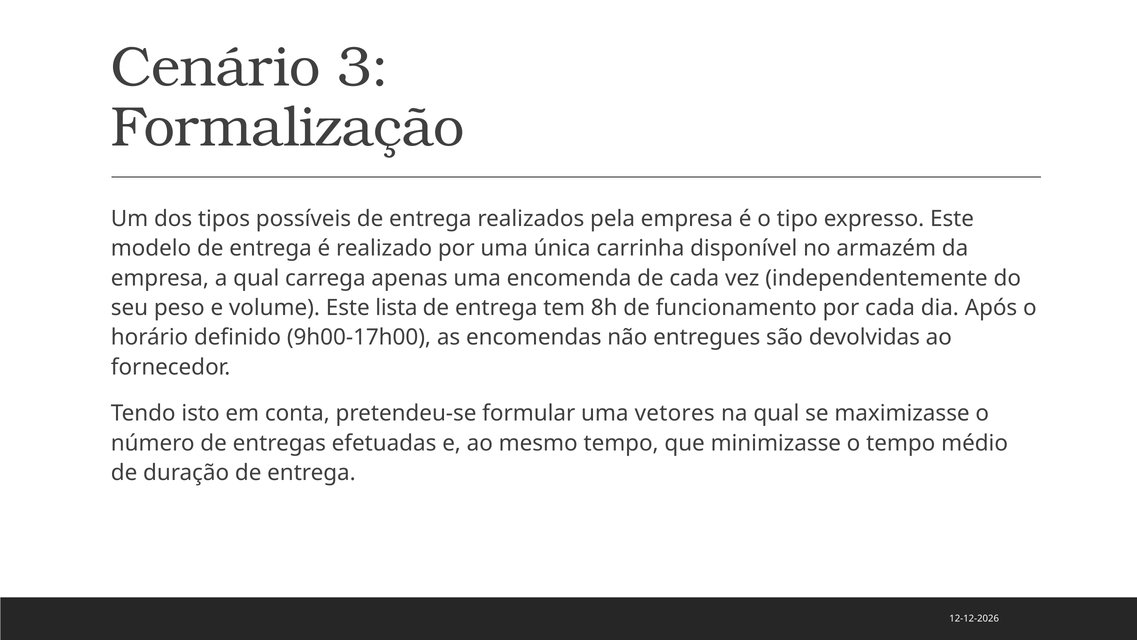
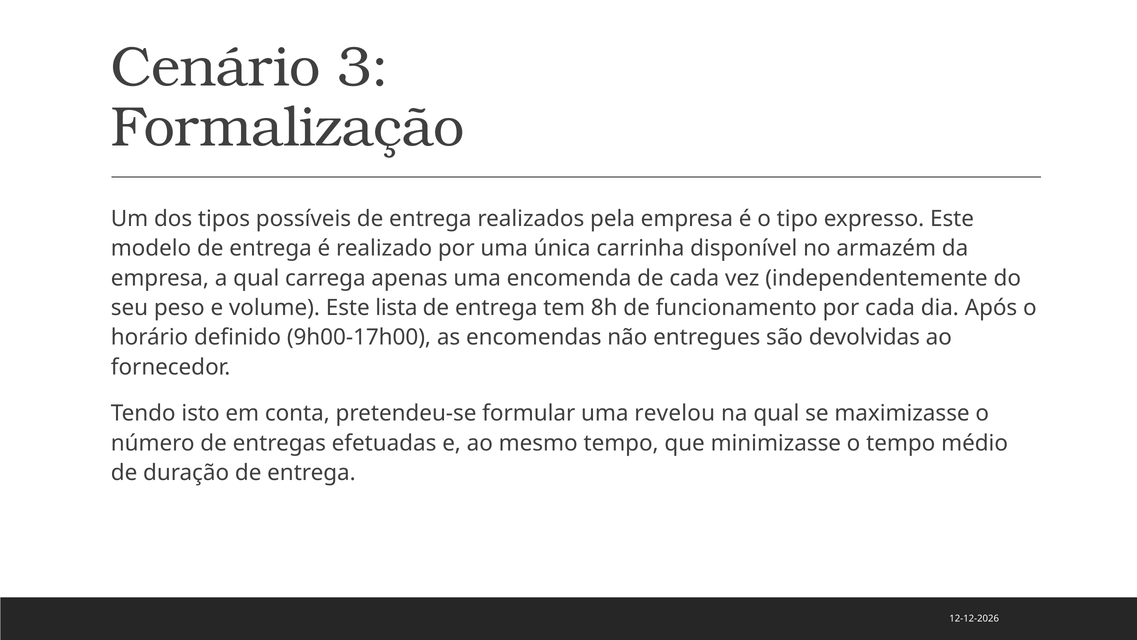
vetores: vetores -> revelou (675, 413)
